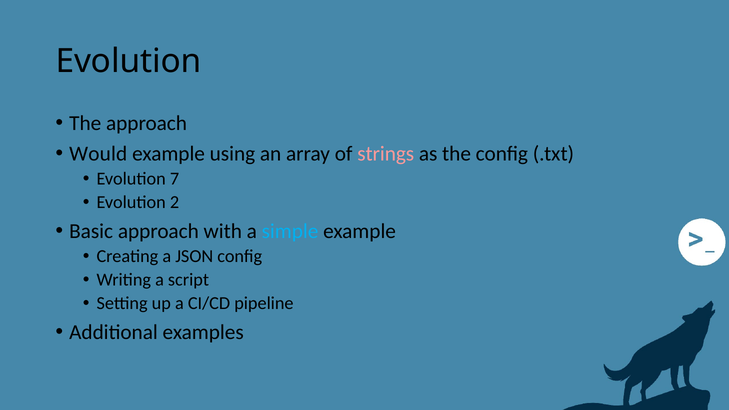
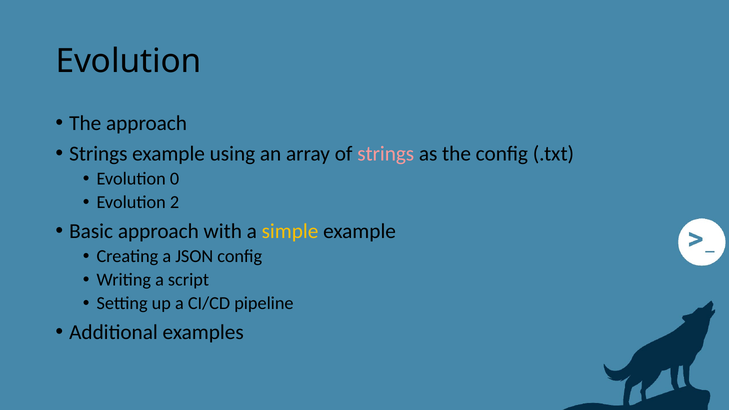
Would: Would -> Strings (98, 154)
7: 7 -> 0 (175, 179)
simple colour: light blue -> yellow (290, 231)
